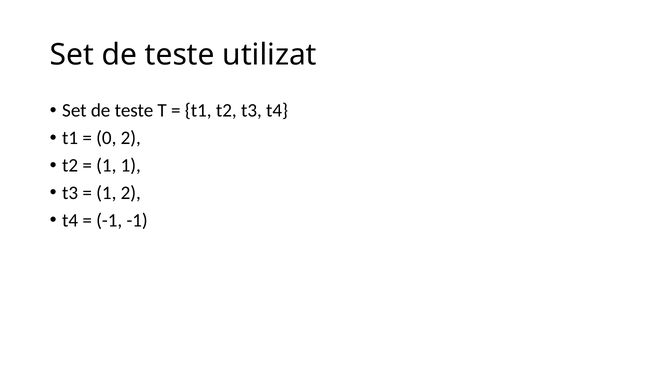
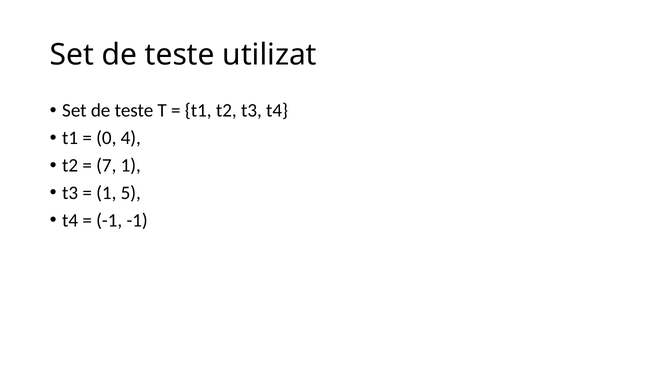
0 2: 2 -> 4 (131, 138)
1: 1 -> 7 (106, 165)
1 2: 2 -> 5 (131, 193)
